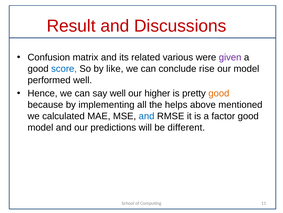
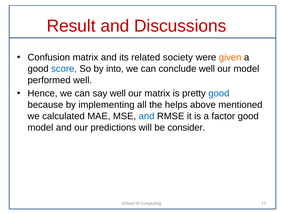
various: various -> society (178, 57)
given colour: purple -> orange (230, 57)
like: like -> into (115, 69)
conclude rise: rise -> well (207, 69)
our higher: higher -> matrix (157, 93)
good colour: orange -> blue (219, 93)
different: different -> consider (186, 127)
